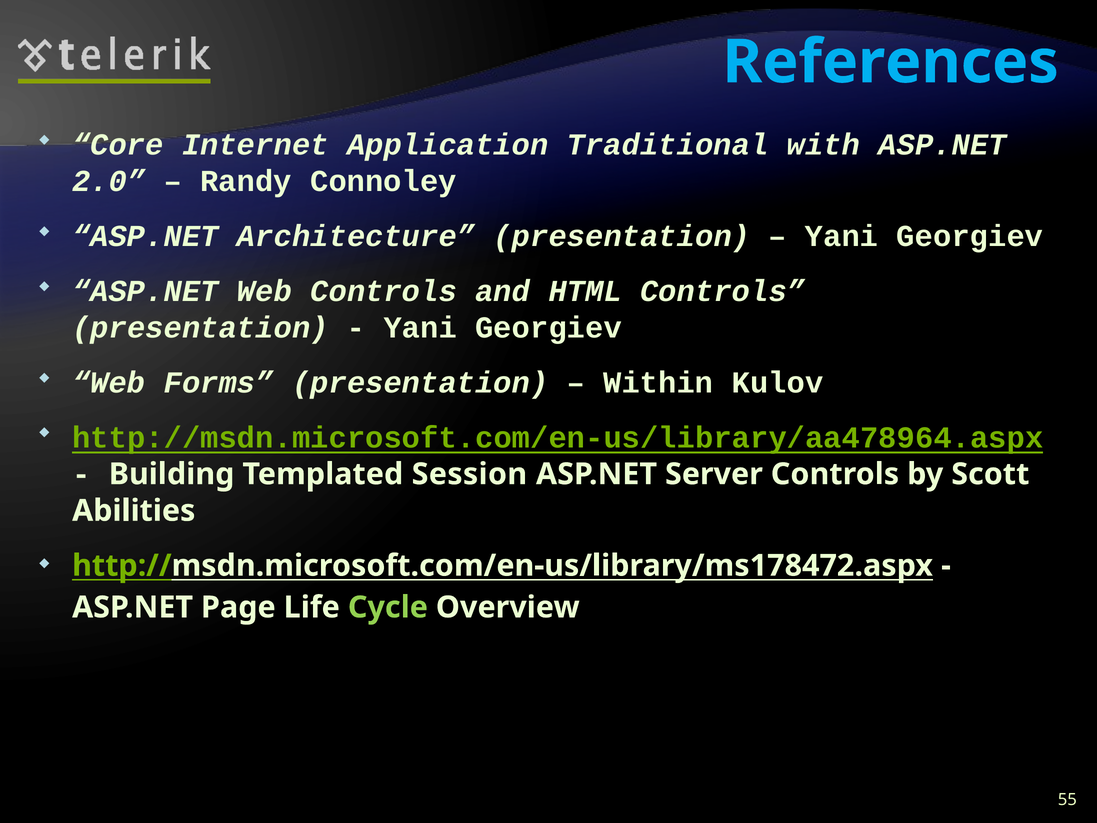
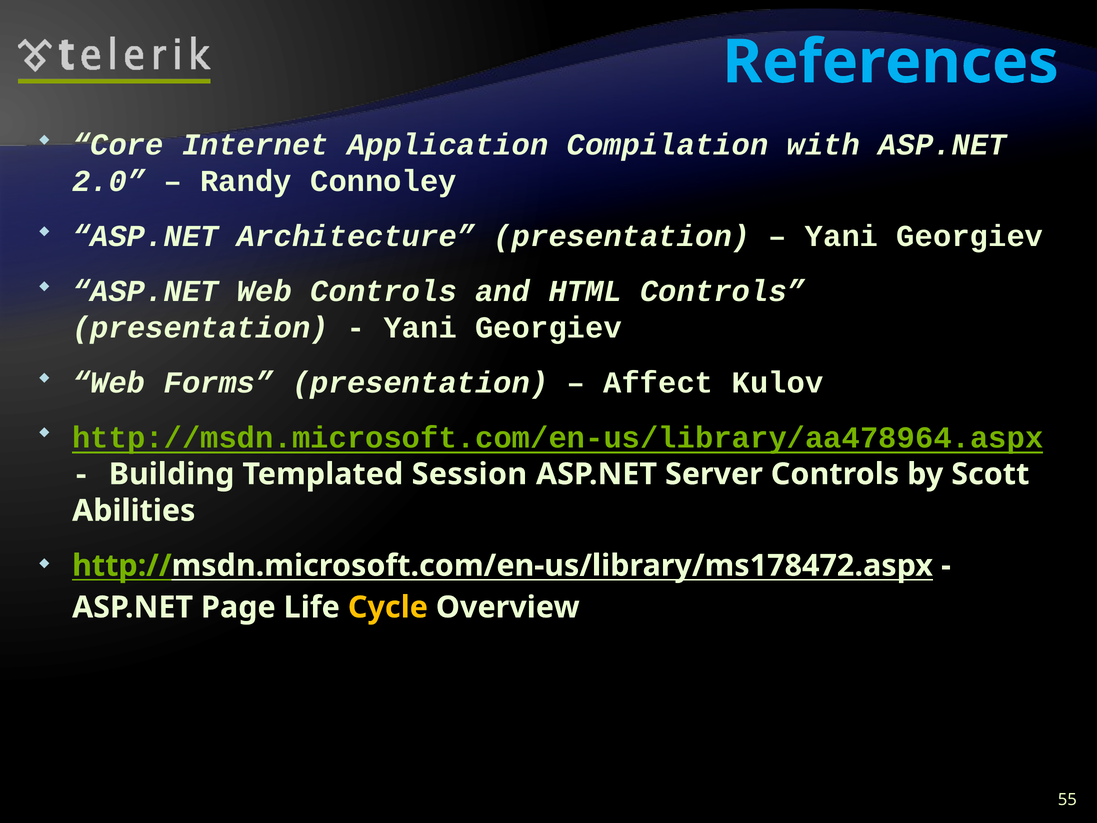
Traditional: Traditional -> Compilation (668, 145)
Within: Within -> Affect (658, 383)
Cycle colour: light green -> yellow (388, 607)
